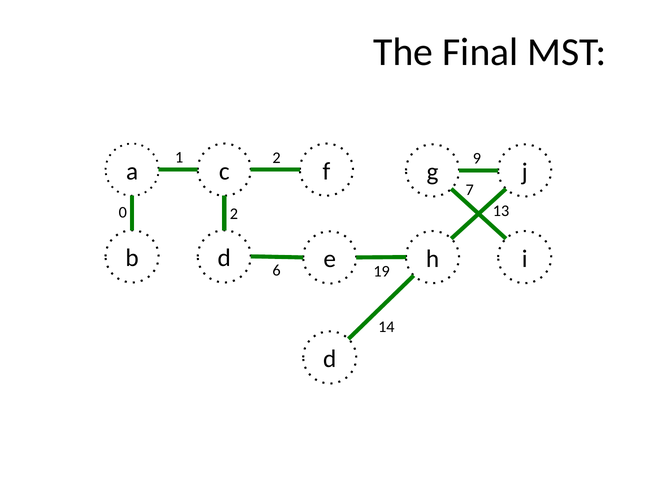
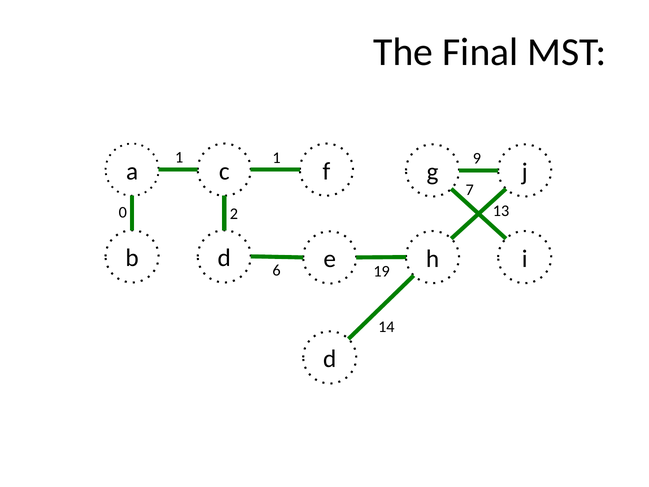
1 2: 2 -> 1 (277, 158)
